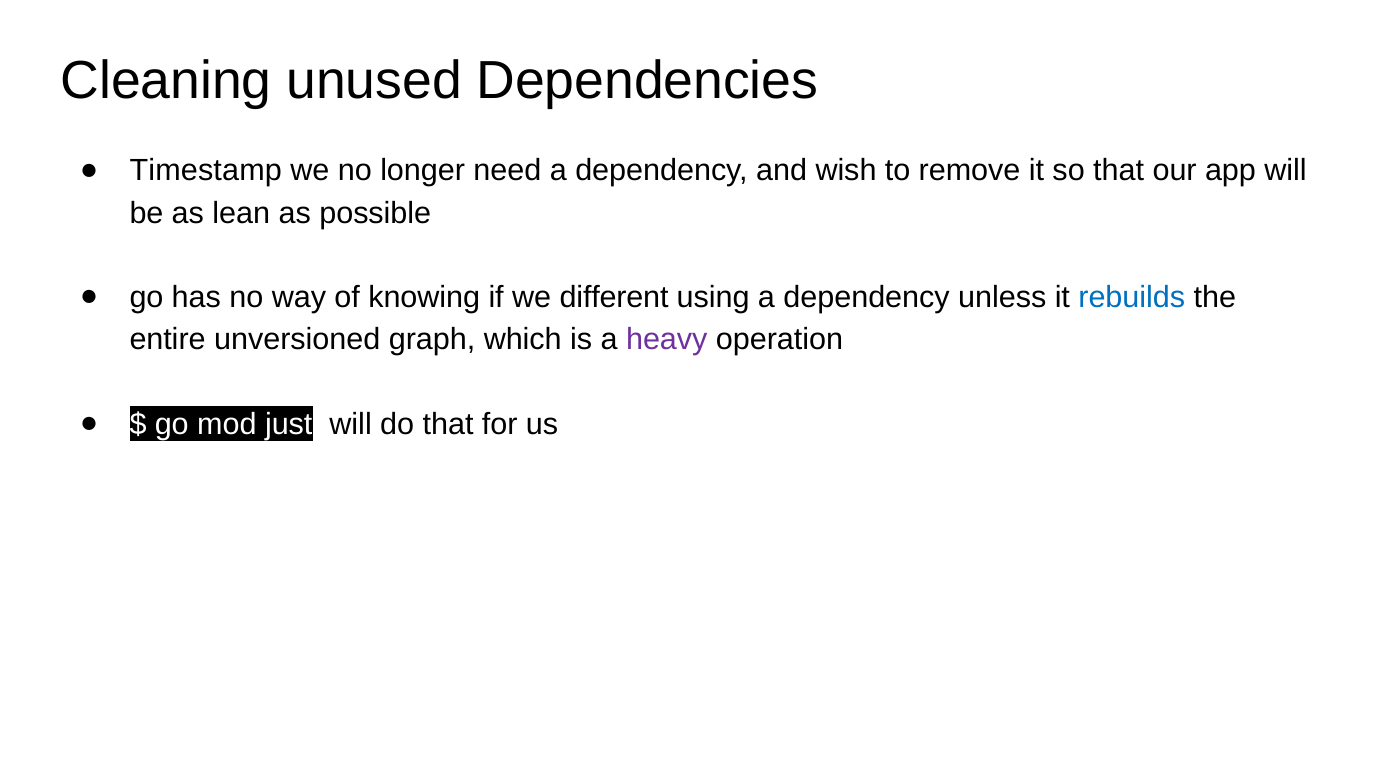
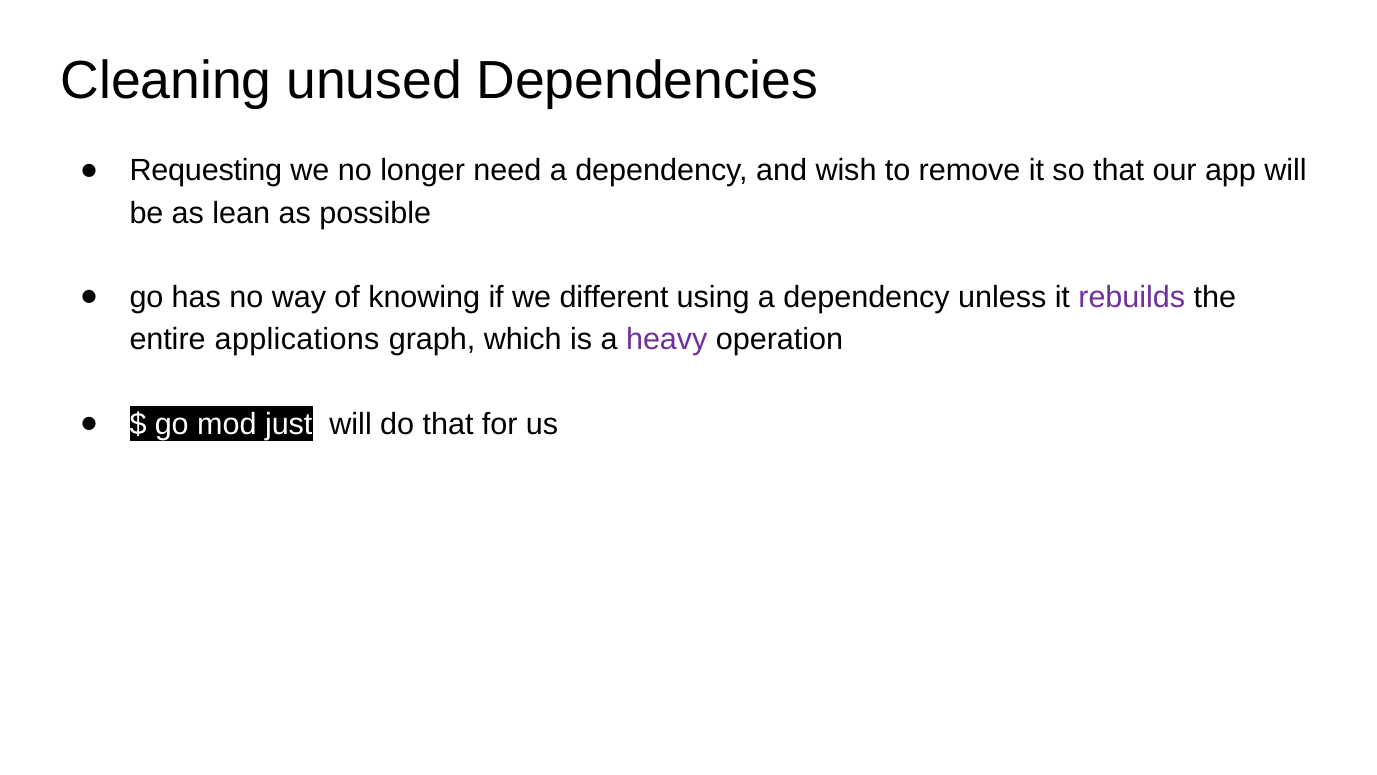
Timestamp: Timestamp -> Requesting (206, 171)
rebuilds colour: blue -> purple (1132, 297)
unversioned: unversioned -> applications (297, 339)
